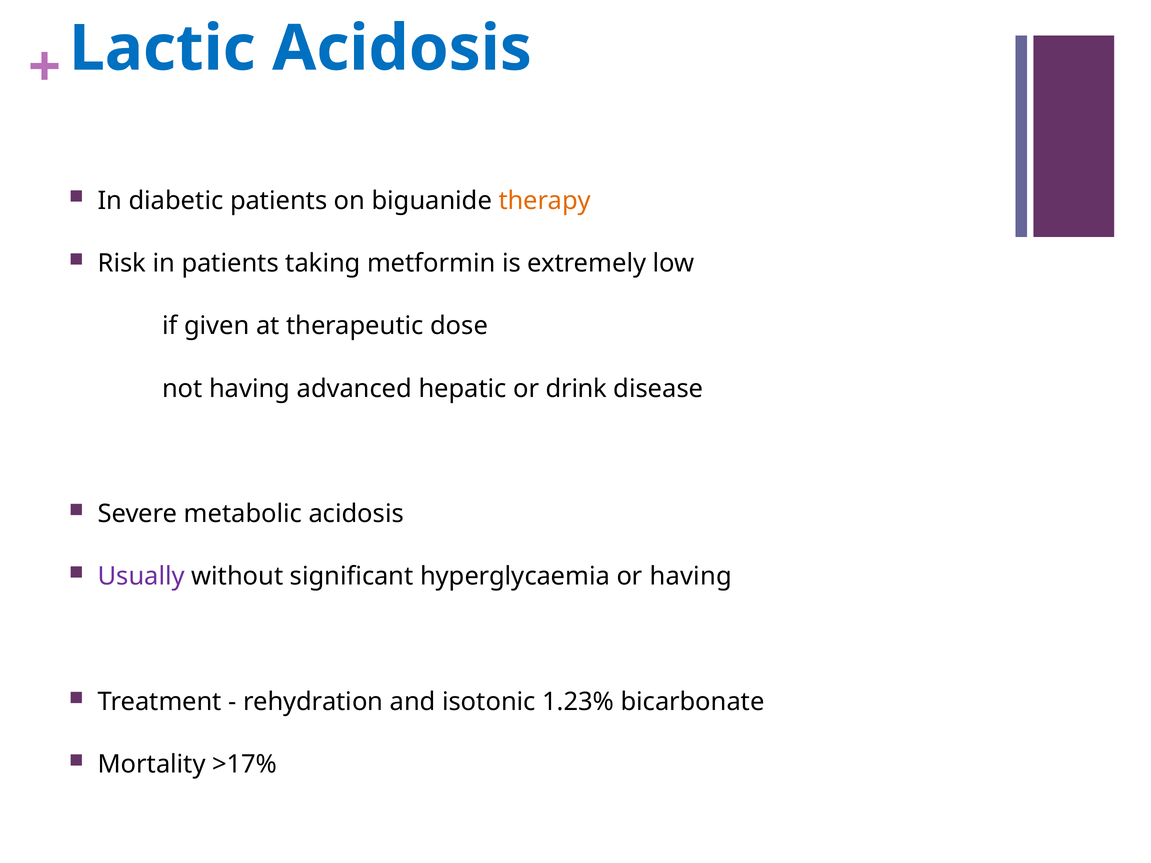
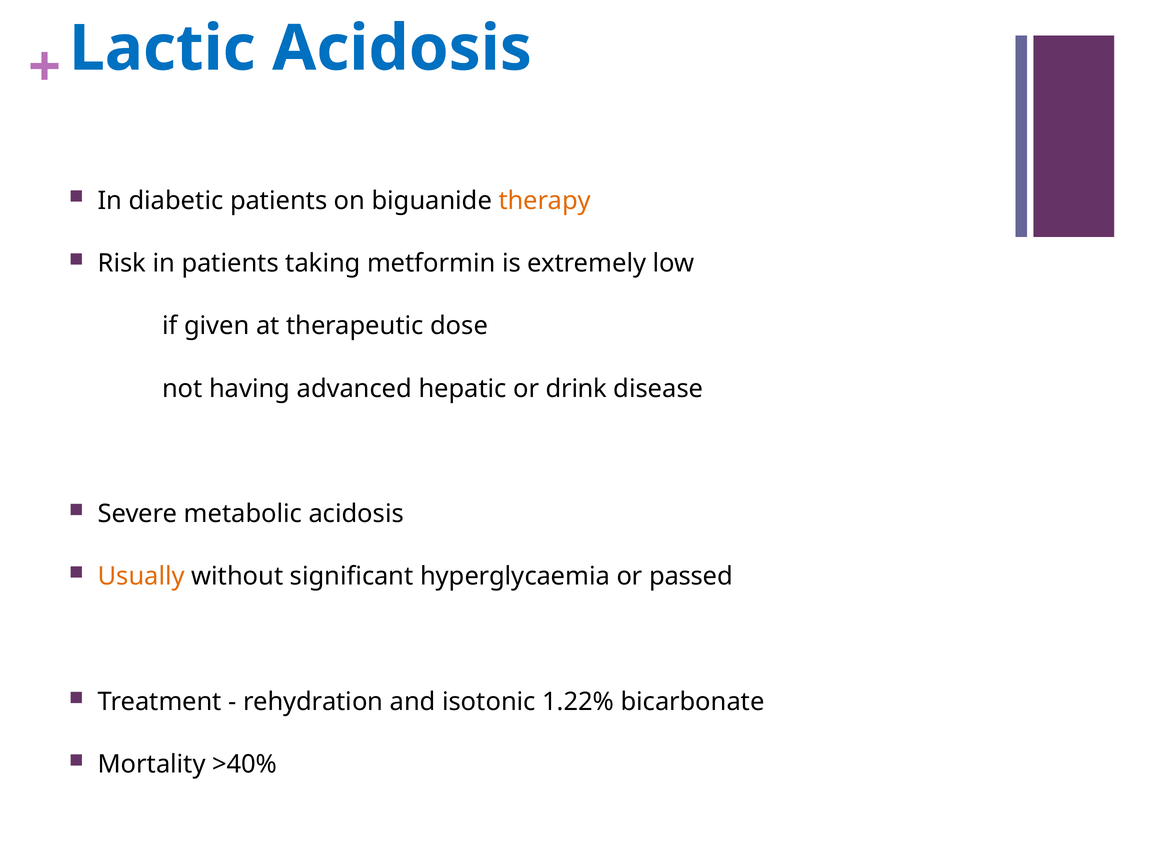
Usually colour: purple -> orange (141, 577)
or having: having -> passed (691, 577)
1.23%: 1.23% -> 1.22% (578, 702)
>17%: >17% -> >40% (245, 765)
